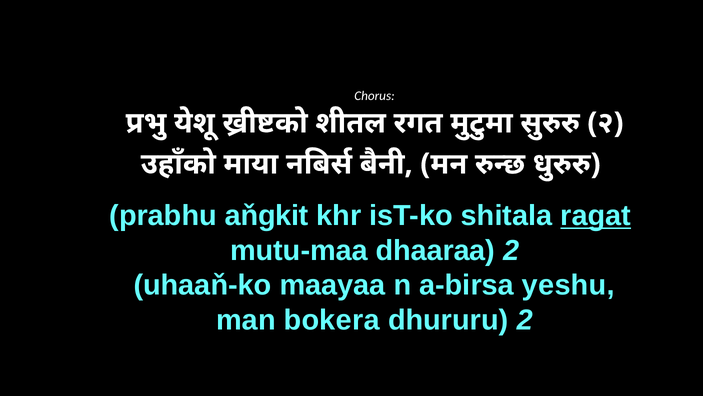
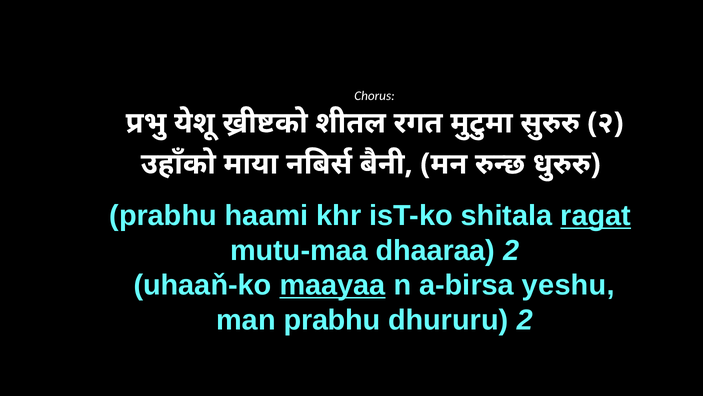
aňgkit: aňgkit -> haami (267, 215)
maayaa underline: none -> present (333, 285)
man bokera: bokera -> prabhu (332, 320)
